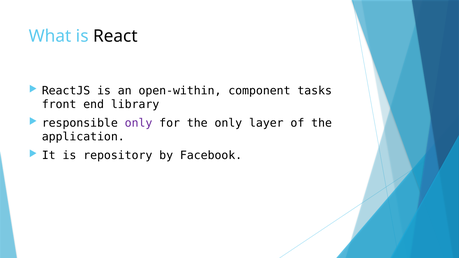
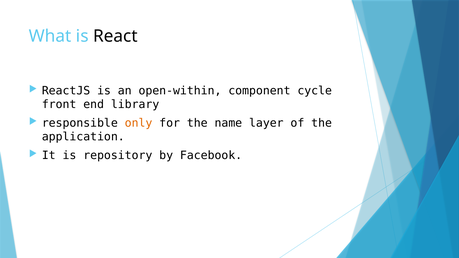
tasks: tasks -> cycle (315, 91)
only colour: purple -> orange (139, 123)
the only: only -> name (228, 123)
